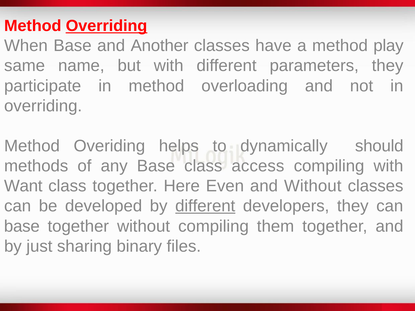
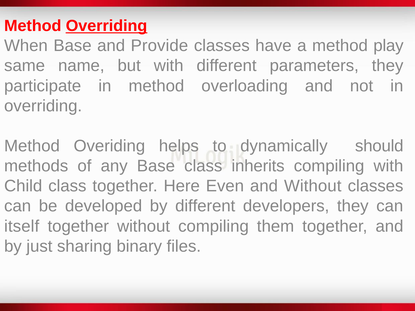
Another: Another -> Provide (159, 46)
access: access -> inherits (258, 166)
Want: Want -> Child (23, 186)
different underline: present -> none (205, 206)
base: base -> itself (22, 226)
